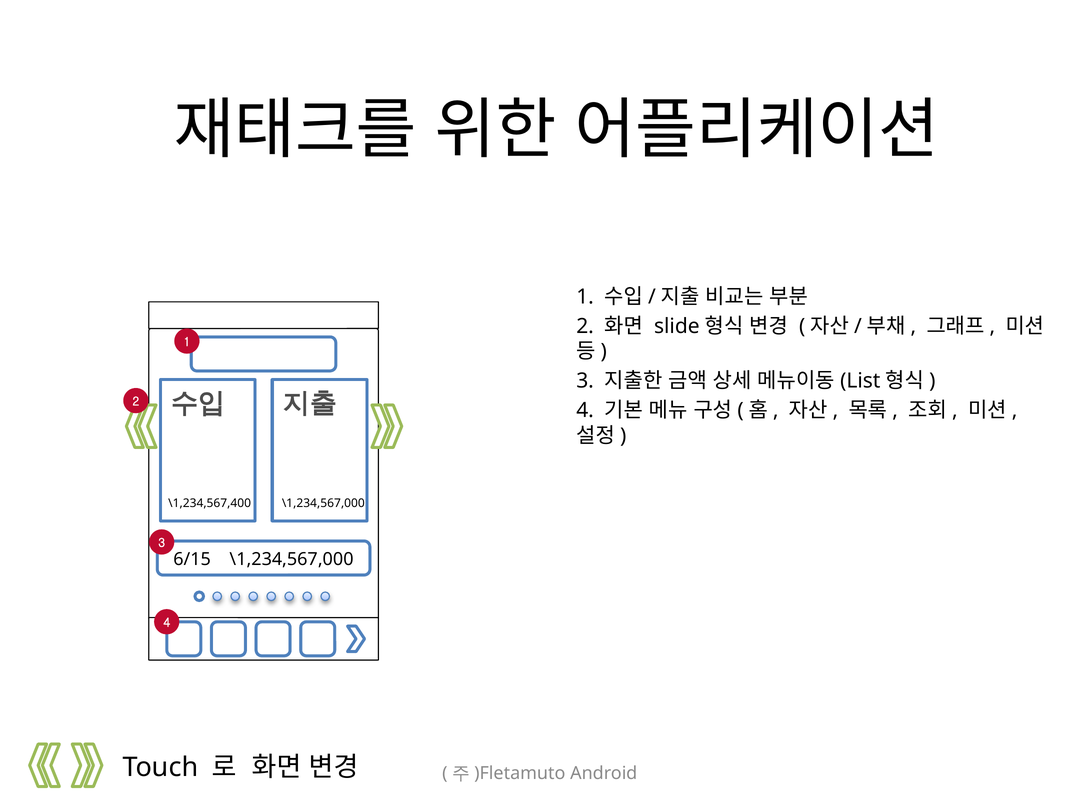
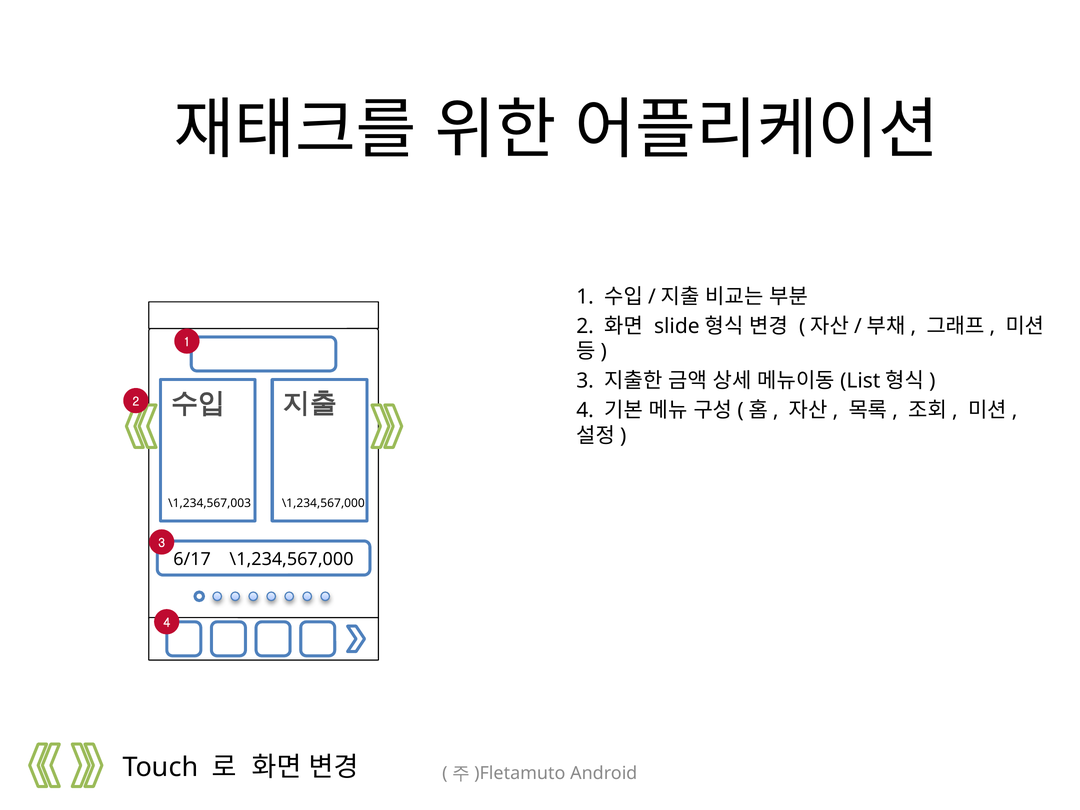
\1,234,567,400: \1,234,567,400 -> \1,234,567,003 (210, 503)
6/15: 6/15 -> 6/17 (192, 559)
